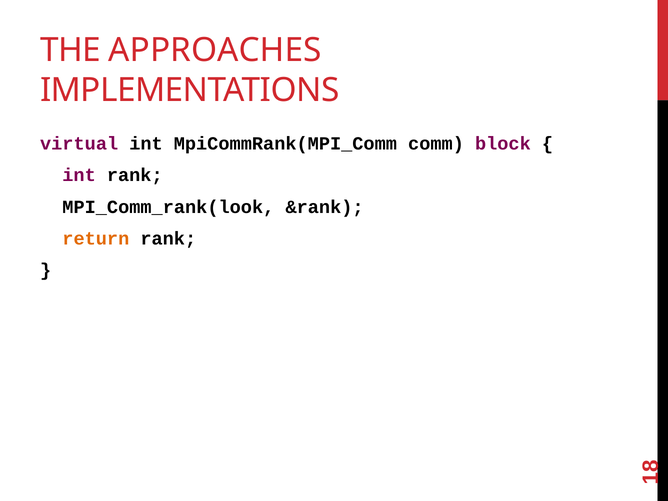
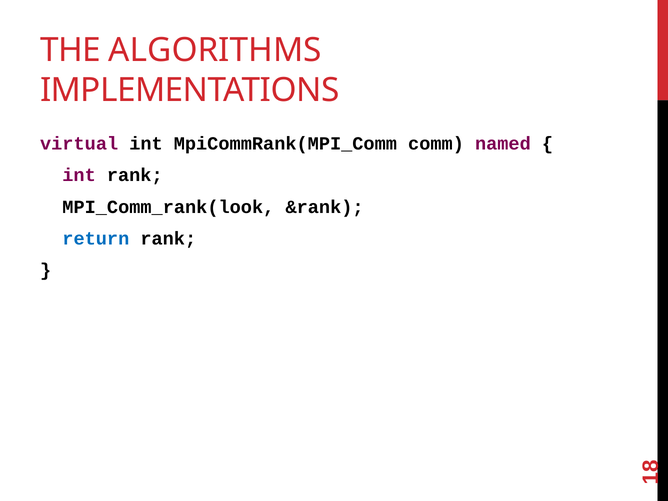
APPROACHES: APPROACHES -> ALGORITHMS (215, 50)
block: block -> named (503, 144)
return colour: orange -> blue (96, 238)
